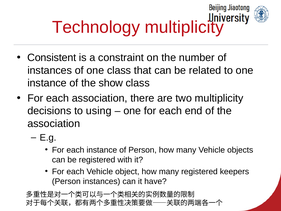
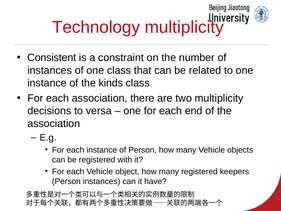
show: show -> kinds (111, 83)
using: using -> versa (99, 111)
